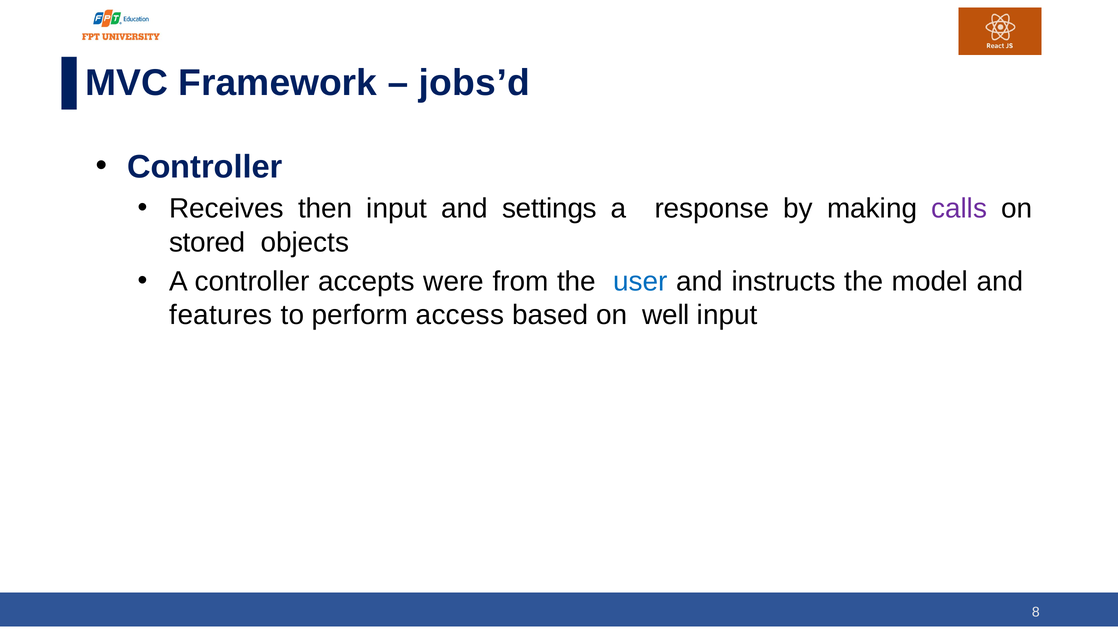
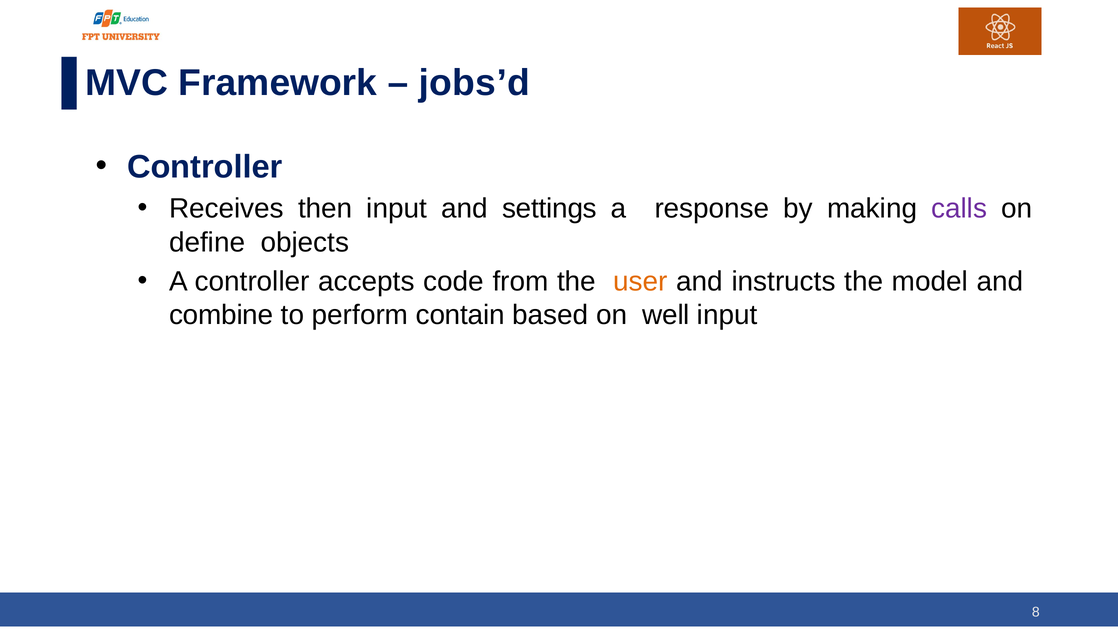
stored: stored -> define (207, 242)
were: were -> code (454, 282)
user colour: blue -> orange (641, 282)
features: features -> combine (221, 315)
access: access -> contain (460, 315)
